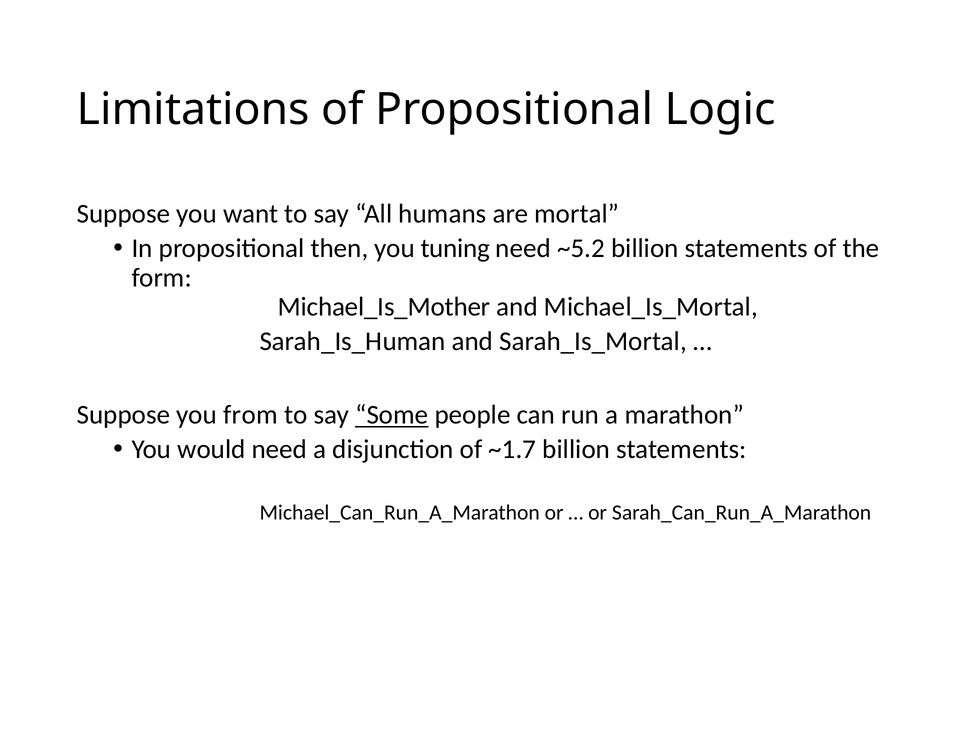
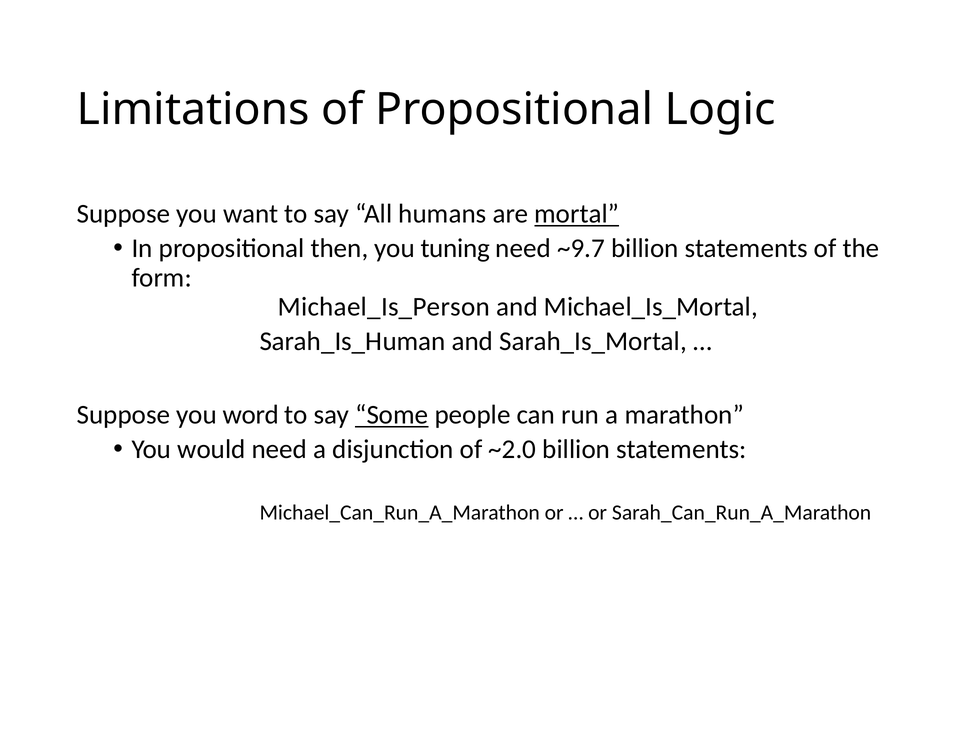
mortal underline: none -> present (577, 214)
~5.2: ~5.2 -> ~9.7 (581, 248)
Michael_Is_Mother: Michael_Is_Mother -> Michael_Is_Person (384, 307)
from: from -> word (251, 415)
~1.7: ~1.7 -> ~2.0 (512, 449)
